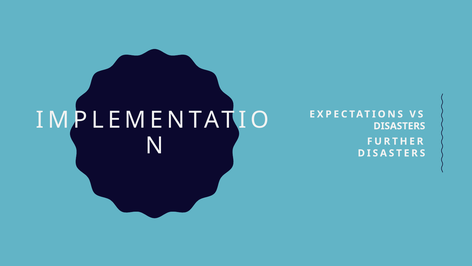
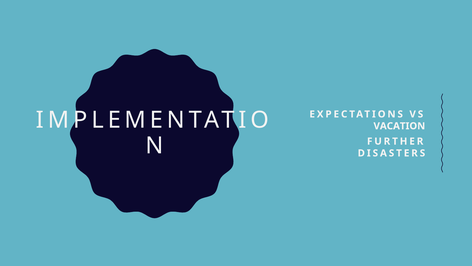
DISASTERS: DISASTERS -> VACATION (399, 126)
